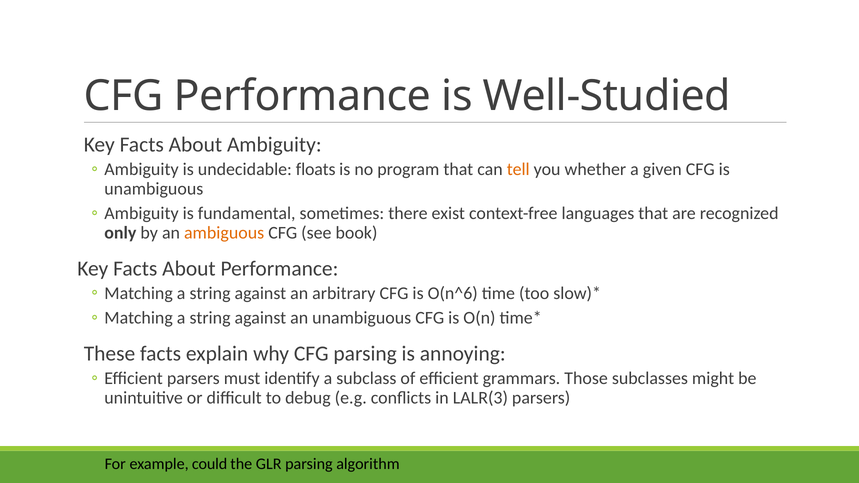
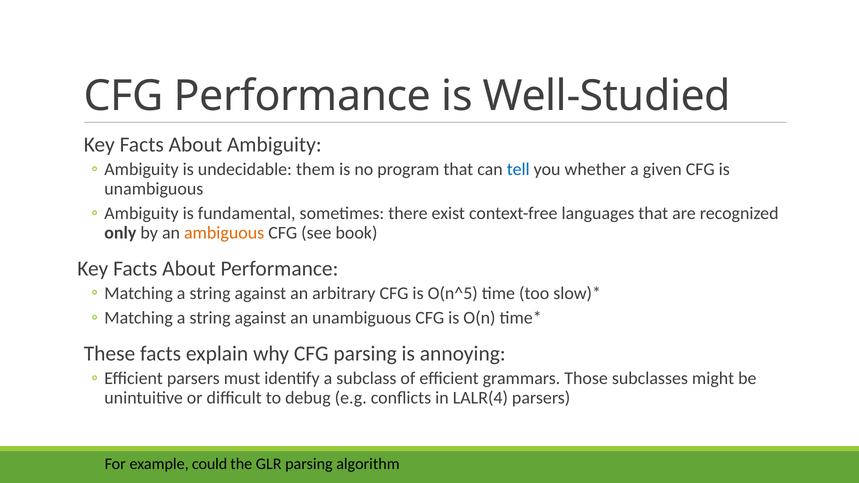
floats: floats -> them (316, 170)
tell colour: orange -> blue (518, 170)
O(n^6: O(n^6 -> O(n^5 (453, 293)
LALR(3: LALR(3 -> LALR(4 (480, 398)
